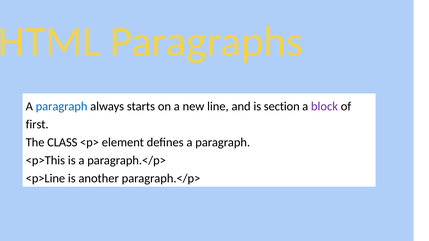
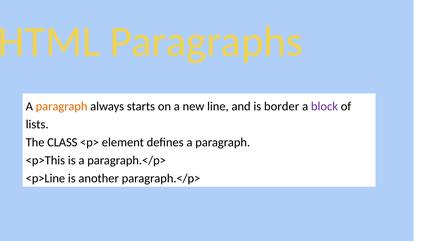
paragraph colour: blue -> orange (62, 107)
section: section -> border (282, 107)
first: first -> lists (37, 125)
